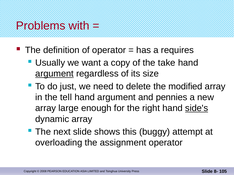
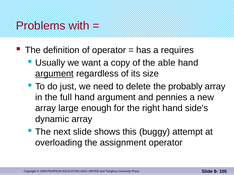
take: take -> able (167, 63)
modified: modified -> probably (185, 87)
tell: tell -> full (66, 98)
side's underline: present -> none (197, 108)
